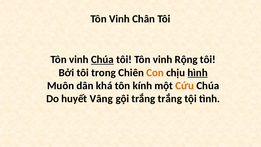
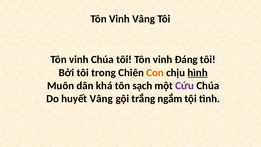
Vinh Chân: Chân -> Vâng (144, 19)
Chúa underline: present -> none (102, 60)
Rộng: Rộng -> Đáng (186, 60)
kính: kính -> sạch (142, 86)
Cứu colour: orange -> purple (185, 86)
trắng trắng: trắng -> ngắm (170, 99)
